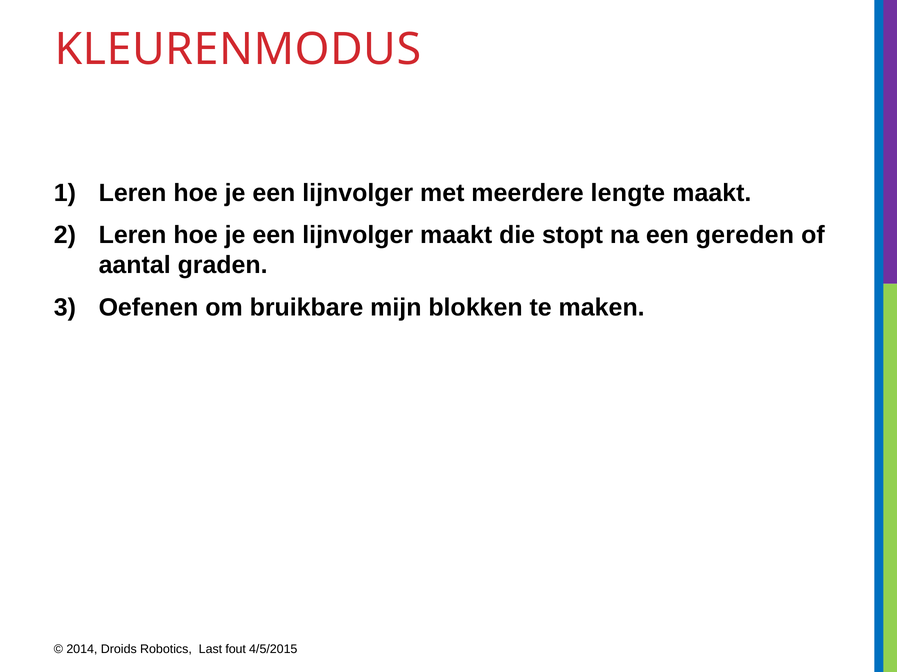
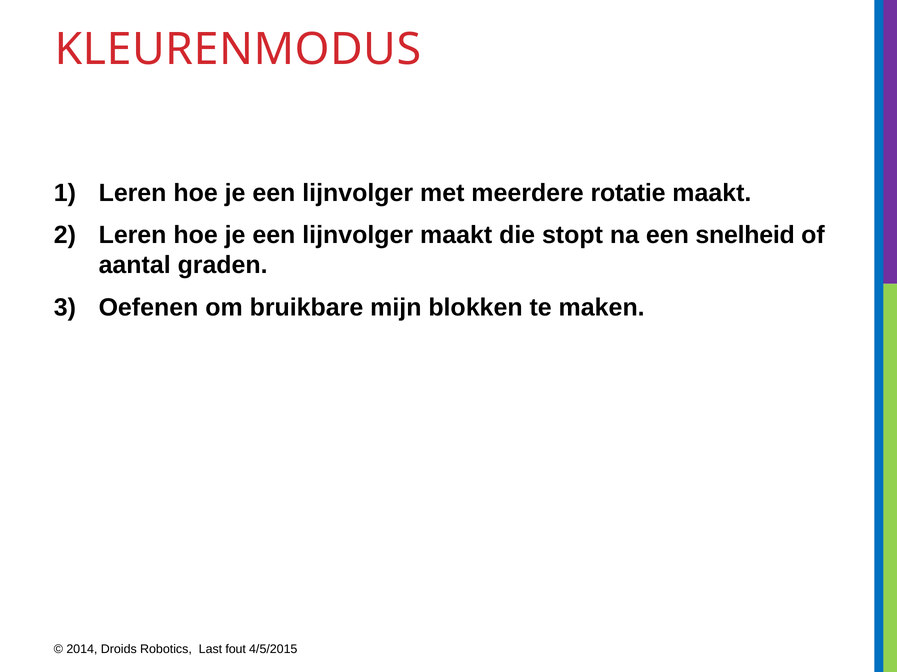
lengte: lengte -> rotatie (628, 193)
gereden: gereden -> snelheid (745, 235)
